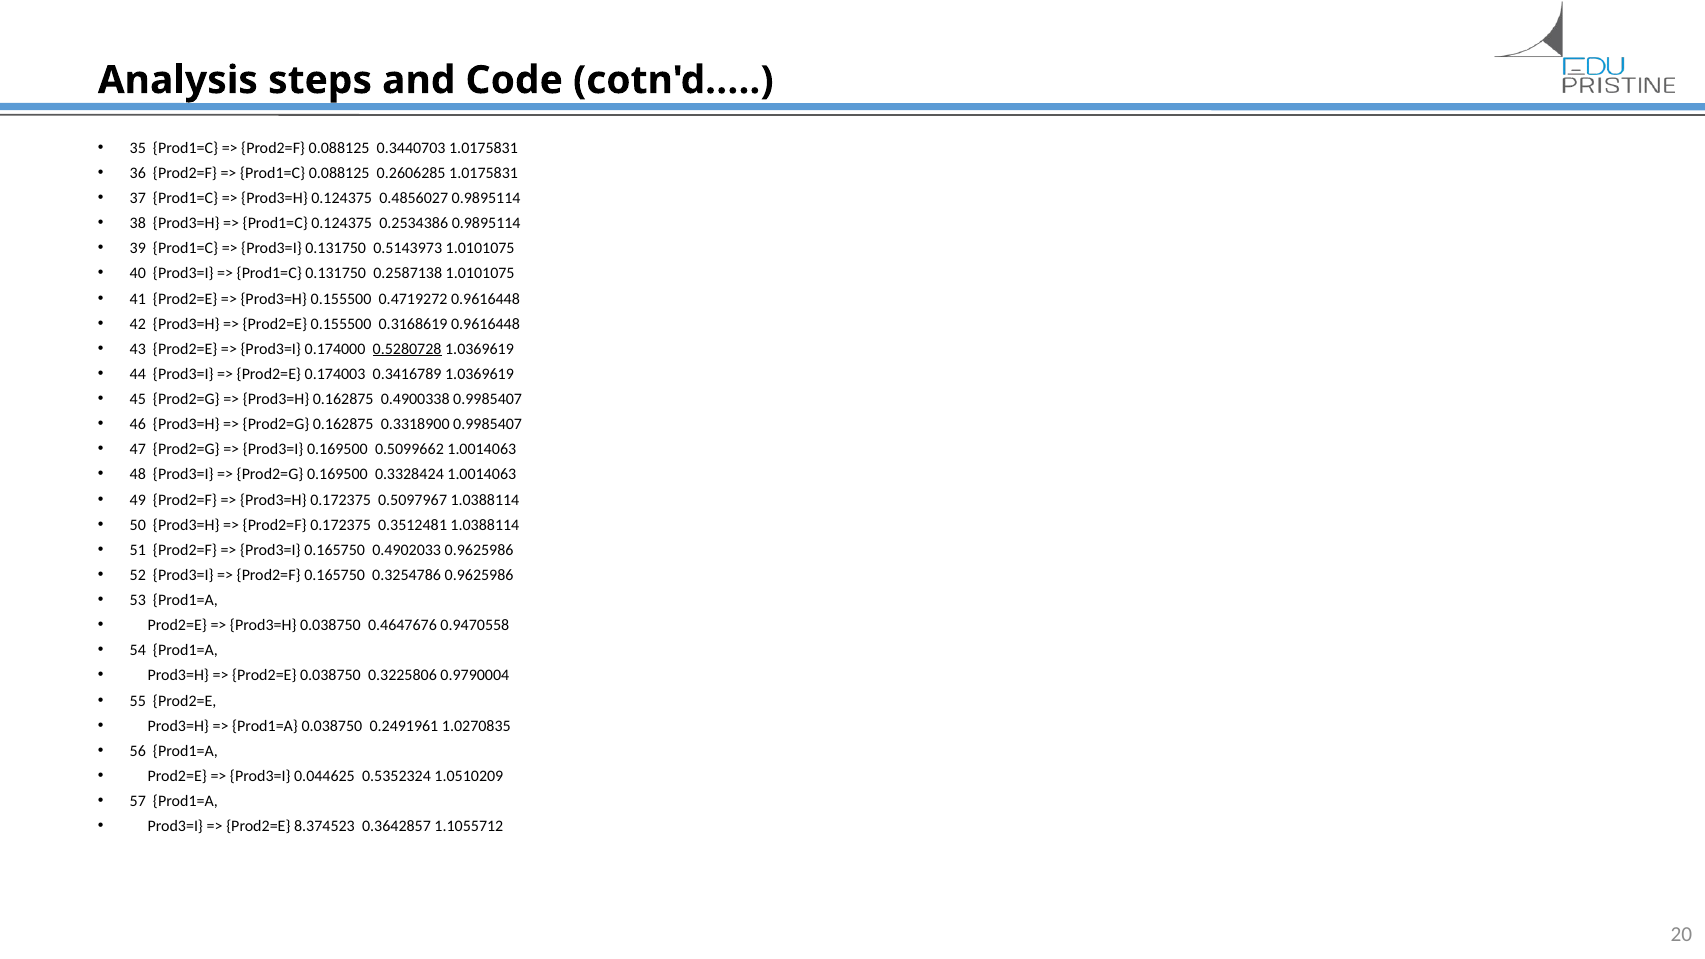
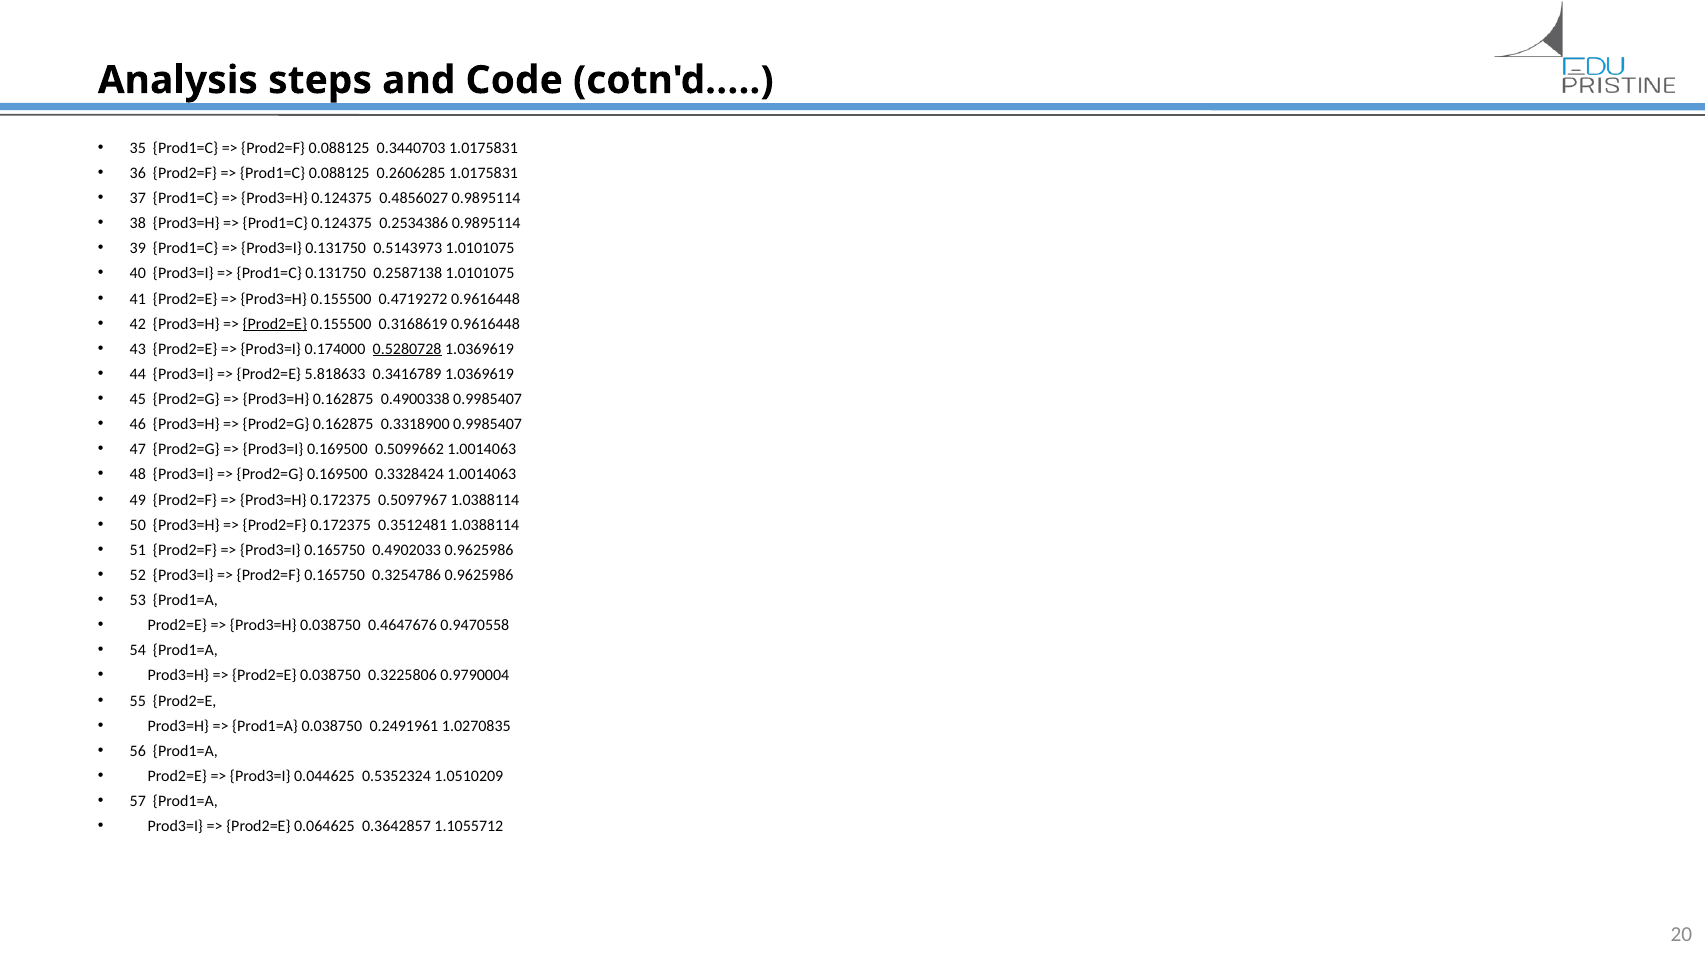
Prod2=E underline: none -> present (275, 324)
0.174003: 0.174003 -> 5.818633 (335, 374)
8.374523: 8.374523 -> 0.064625 (324, 826)
